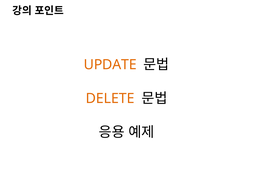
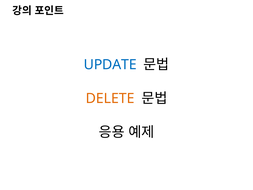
UPDATE colour: orange -> blue (110, 65)
